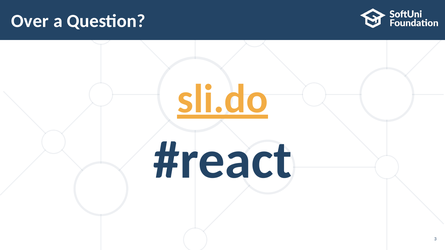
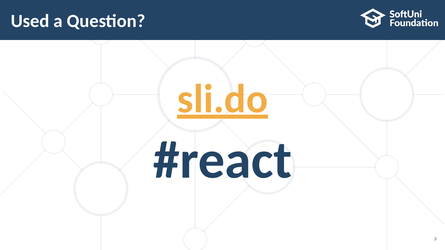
Over: Over -> Used (30, 21)
